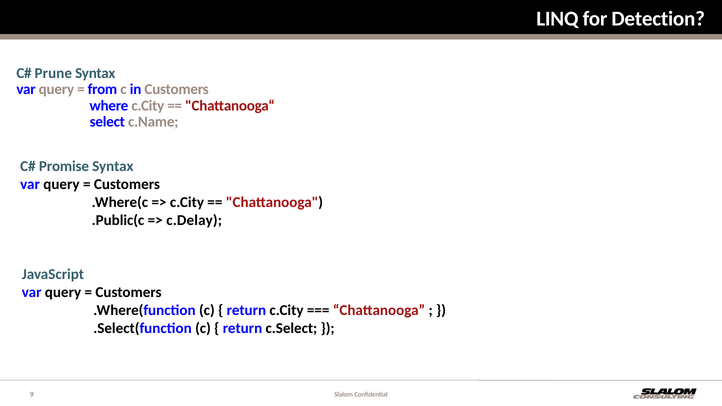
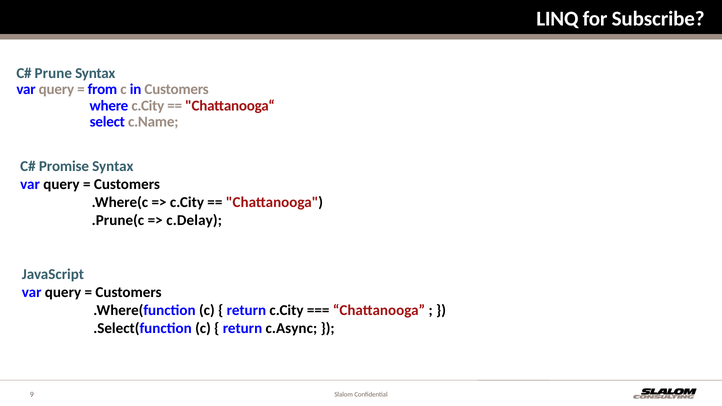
Detection: Detection -> Subscribe (658, 19)
.Public(c: .Public(c -> .Prune(c (118, 220)
c.Select: c.Select -> c.Async (291, 329)
